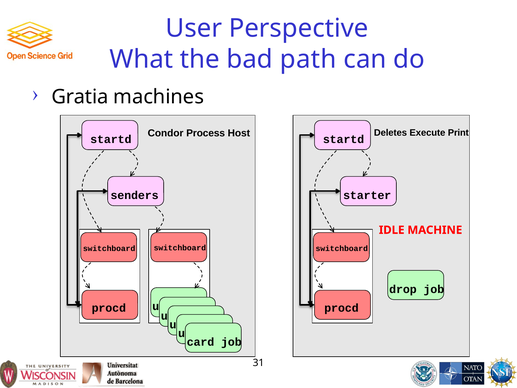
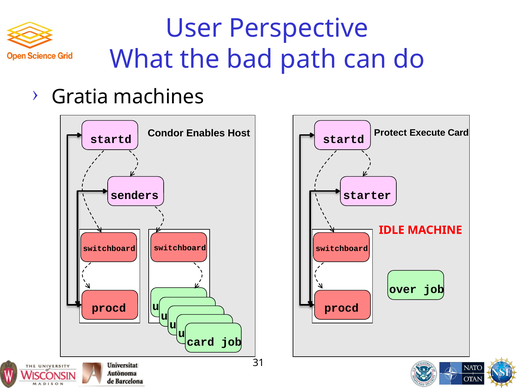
Deletes: Deletes -> Protect (390, 133)
Execute Print: Print -> Card (458, 133)
Process: Process -> Enables (206, 133)
drop: drop -> over (403, 289)
